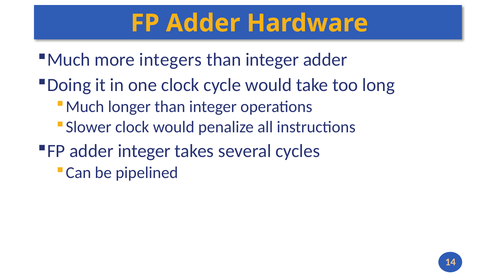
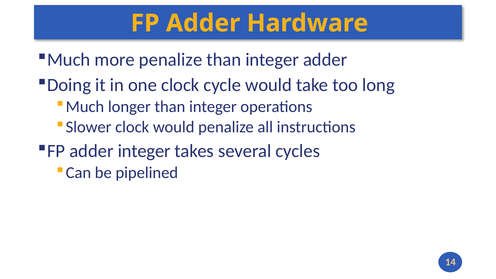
more integers: integers -> penalize (171, 60)
